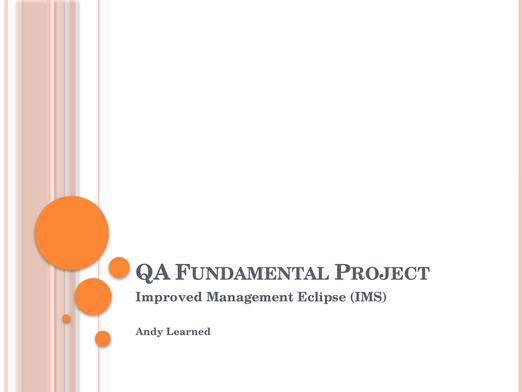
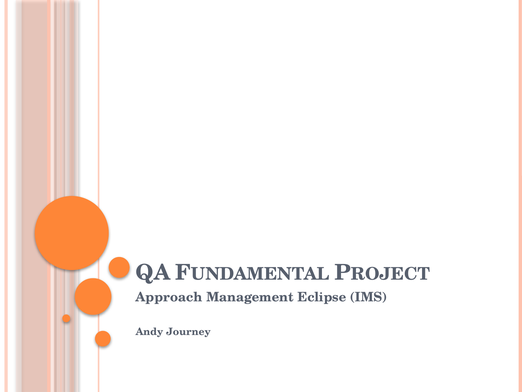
Improved: Improved -> Approach (169, 297)
Learned: Learned -> Journey (188, 332)
